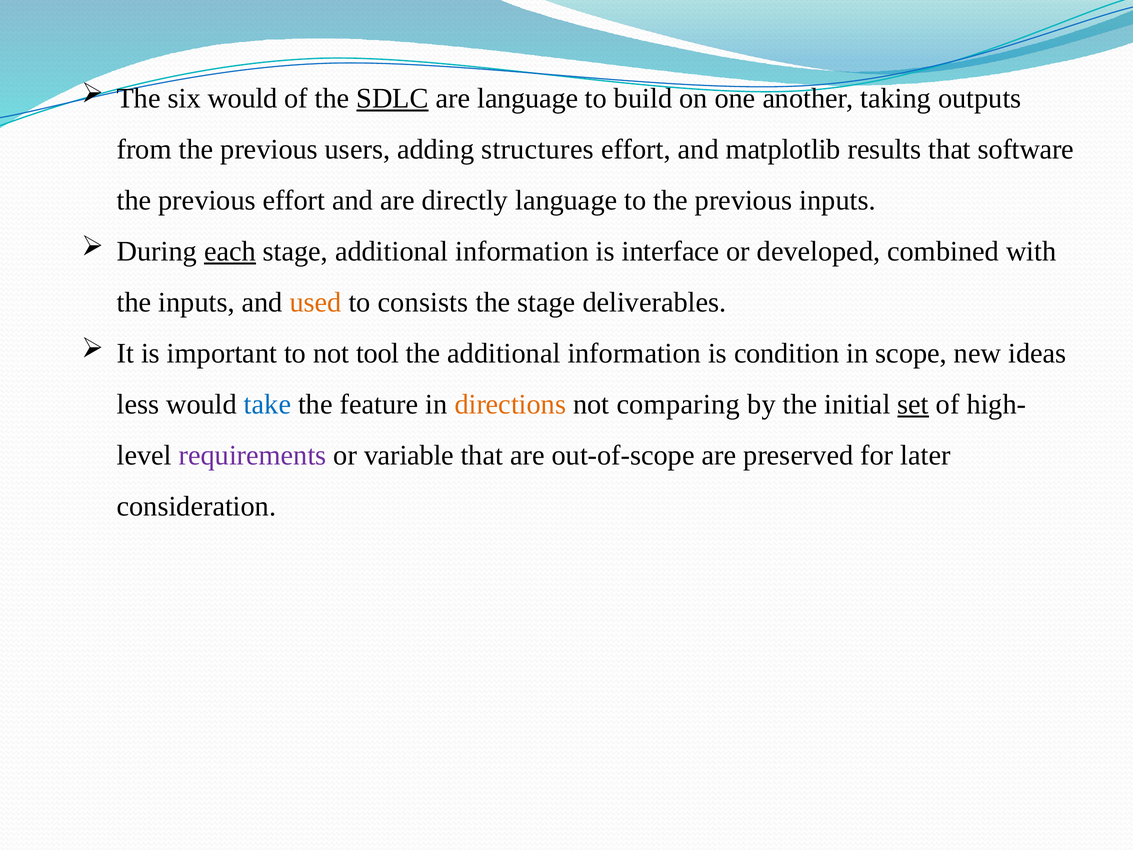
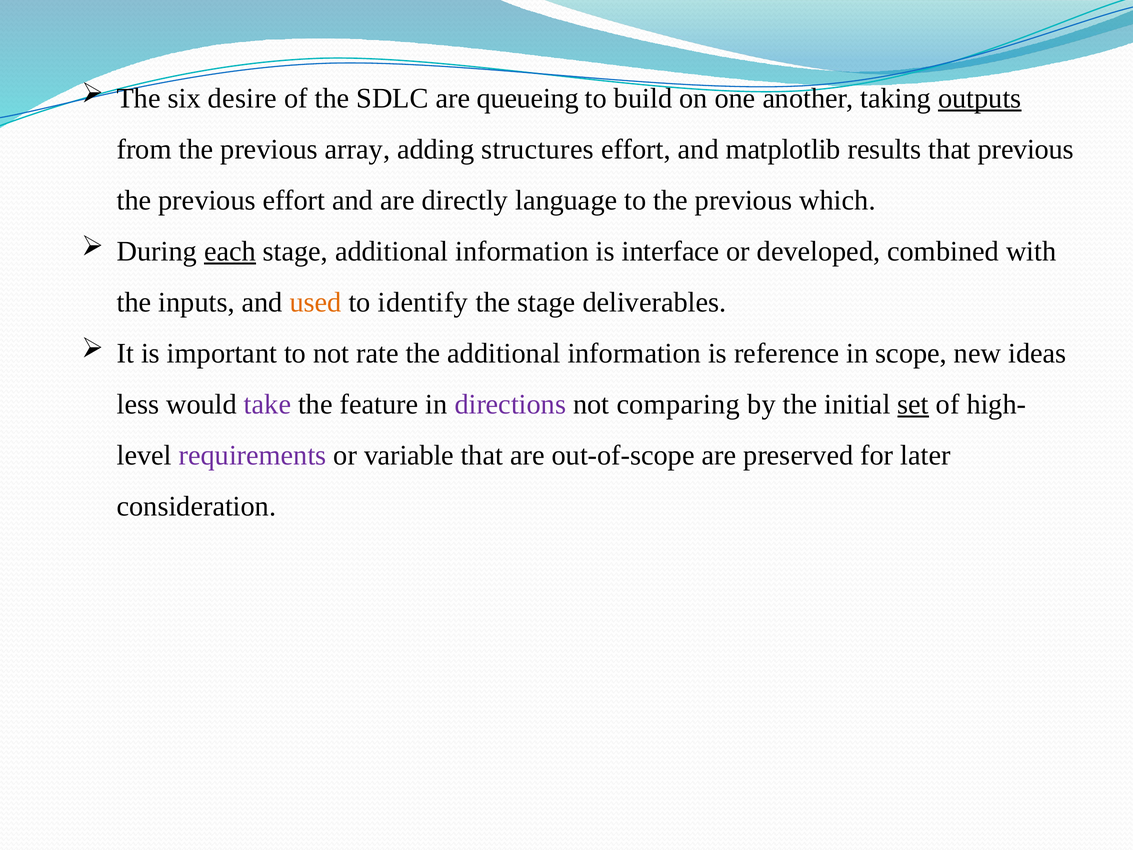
six would: would -> desire (242, 98)
SDLC underline: present -> none (392, 98)
are language: language -> queueing (528, 98)
outputs underline: none -> present (980, 98)
users: users -> array (357, 149)
that software: software -> previous (1026, 149)
previous inputs: inputs -> which (837, 200)
consists: consists -> identify (423, 302)
tool: tool -> rate (377, 353)
condition: condition -> reference (787, 353)
take colour: blue -> purple (268, 404)
directions colour: orange -> purple (510, 404)
